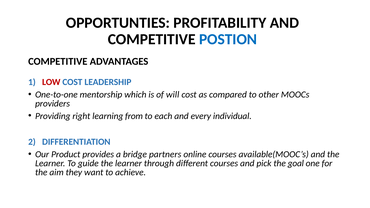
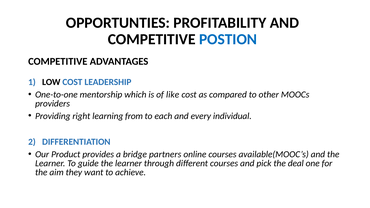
LOW colour: red -> black (51, 82)
will: will -> like (173, 95)
goal: goal -> deal (296, 163)
